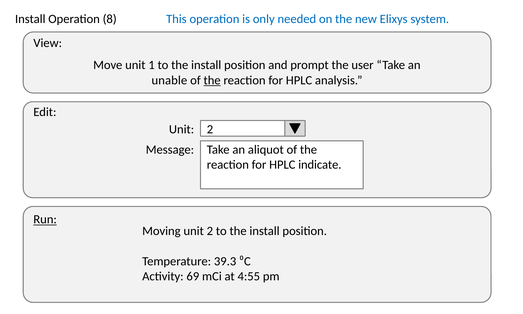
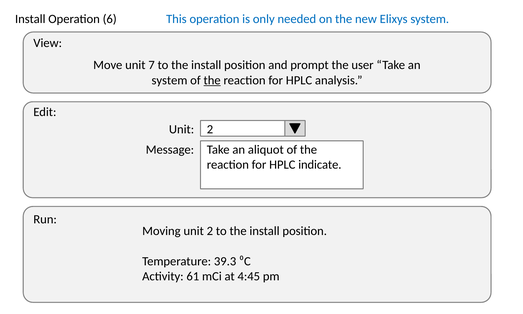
8: 8 -> 6 (110, 19)
1: 1 -> 7 (152, 65)
unable: unable -> system (169, 80)
Run underline: present -> none (45, 219)
69: 69 -> 61 (193, 276)
4:55: 4:55 -> 4:45 (249, 276)
